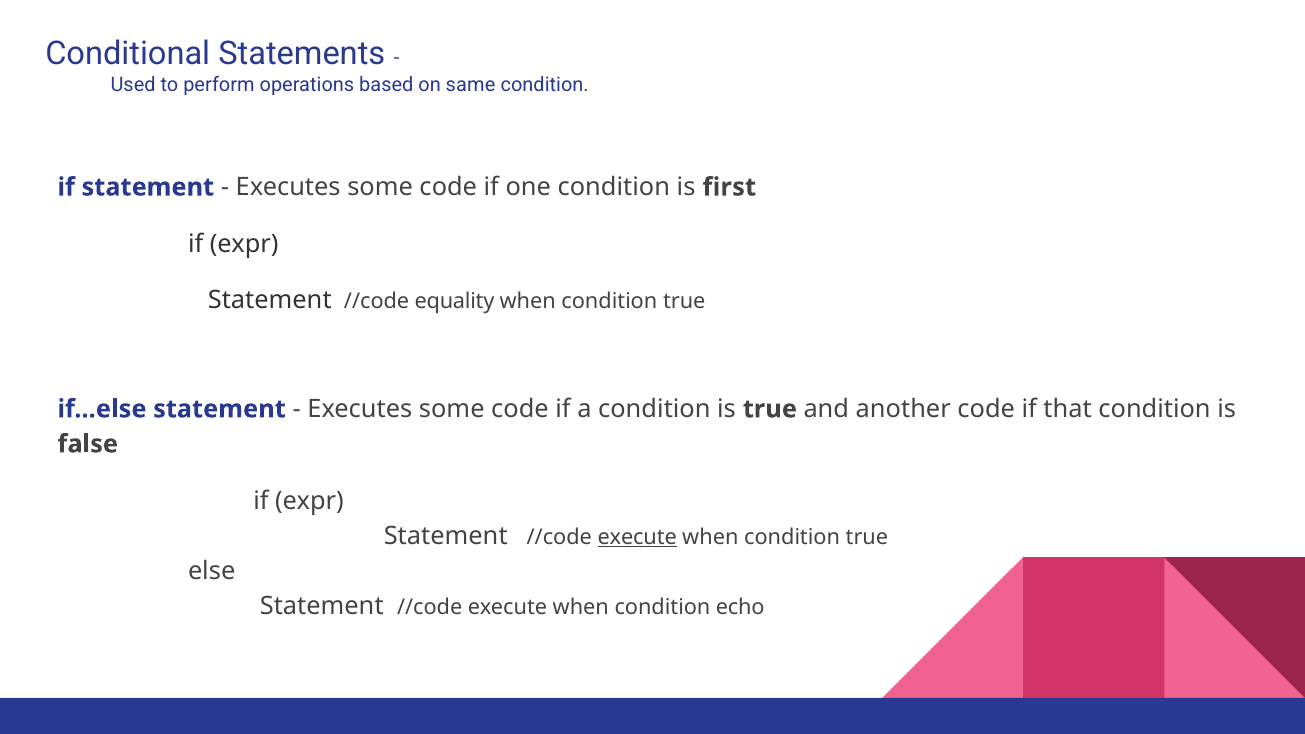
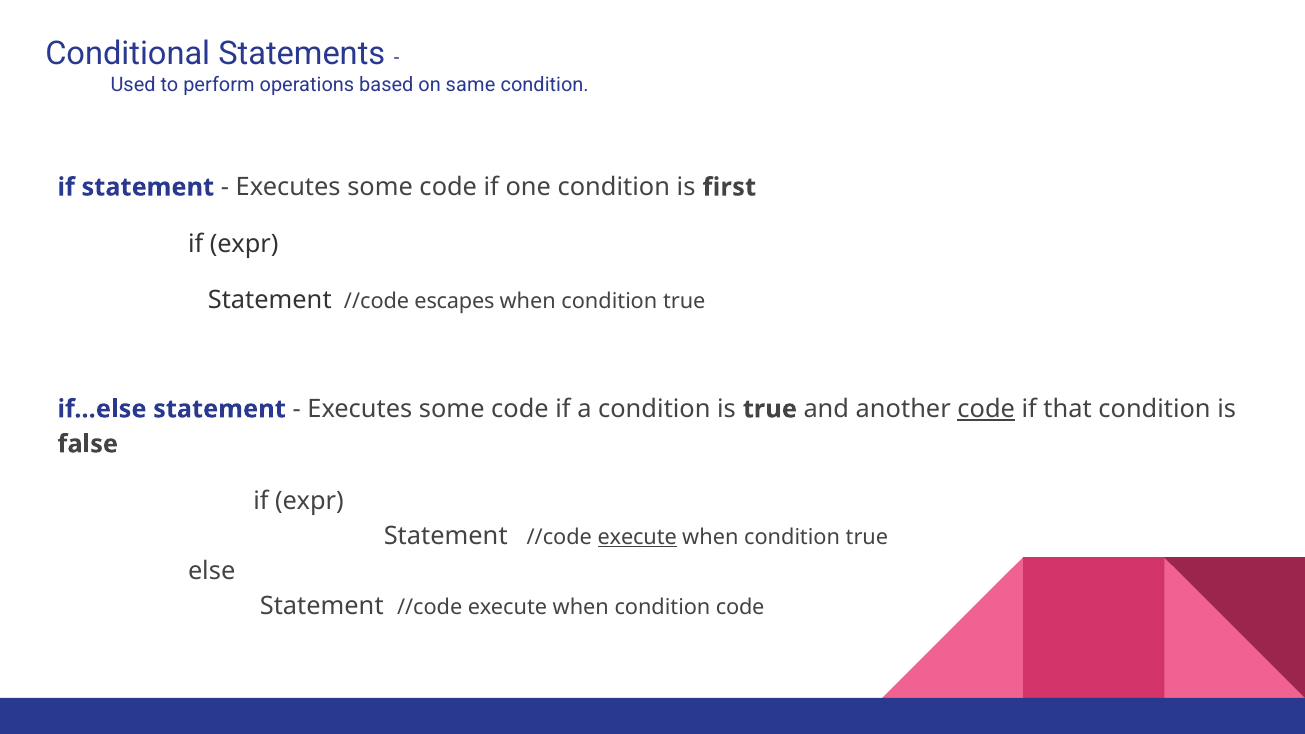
equality: equality -> escapes (455, 302)
code underline: none -> present (986, 409)
condition echo: echo -> code (740, 607)
